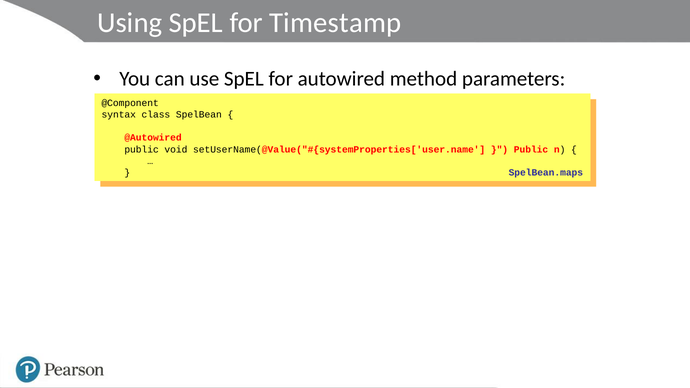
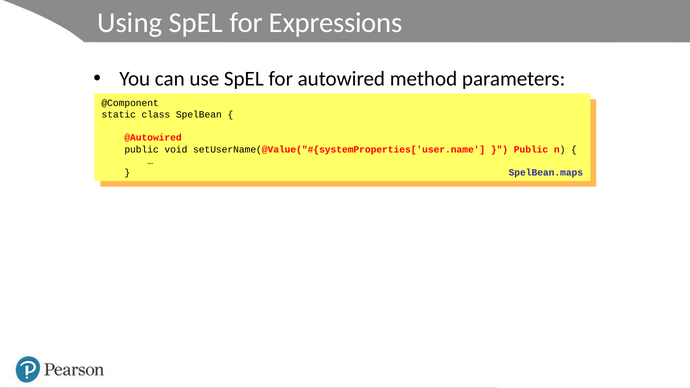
Timestamp: Timestamp -> Expressions (336, 23)
syntax: syntax -> static (119, 115)
